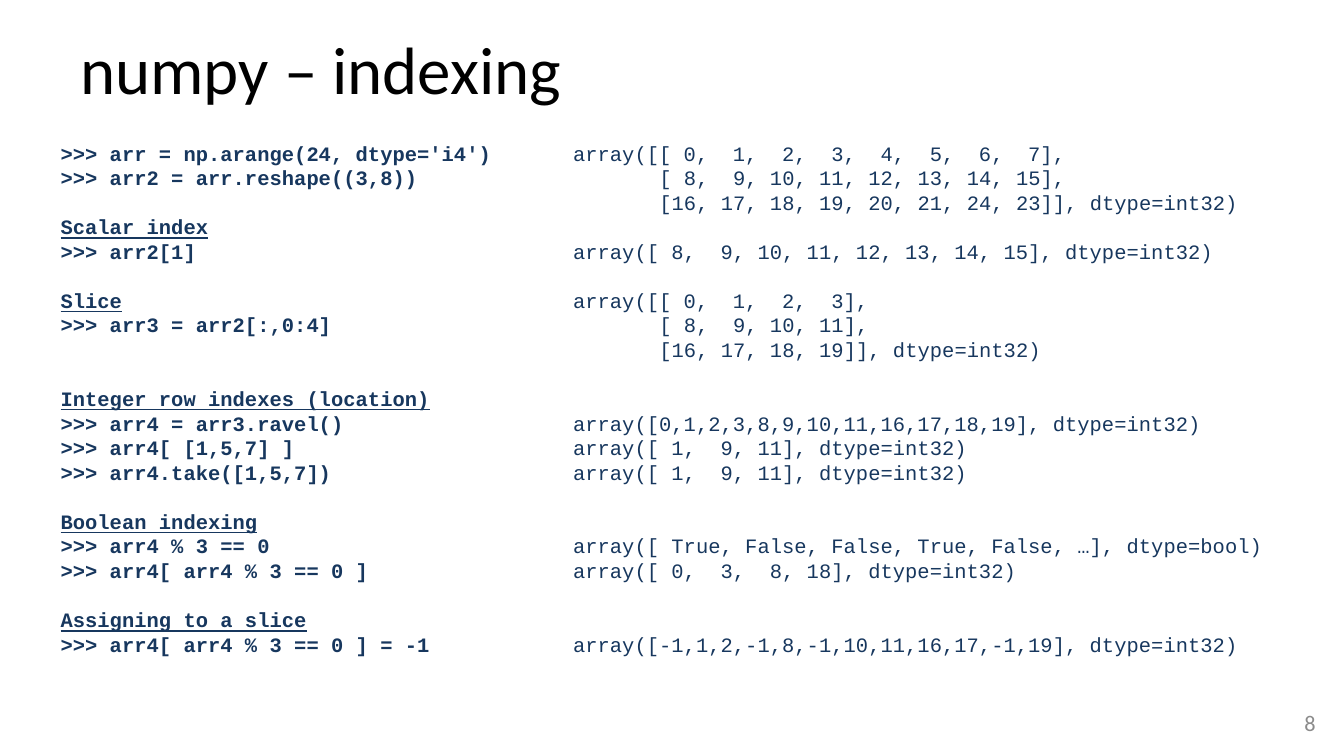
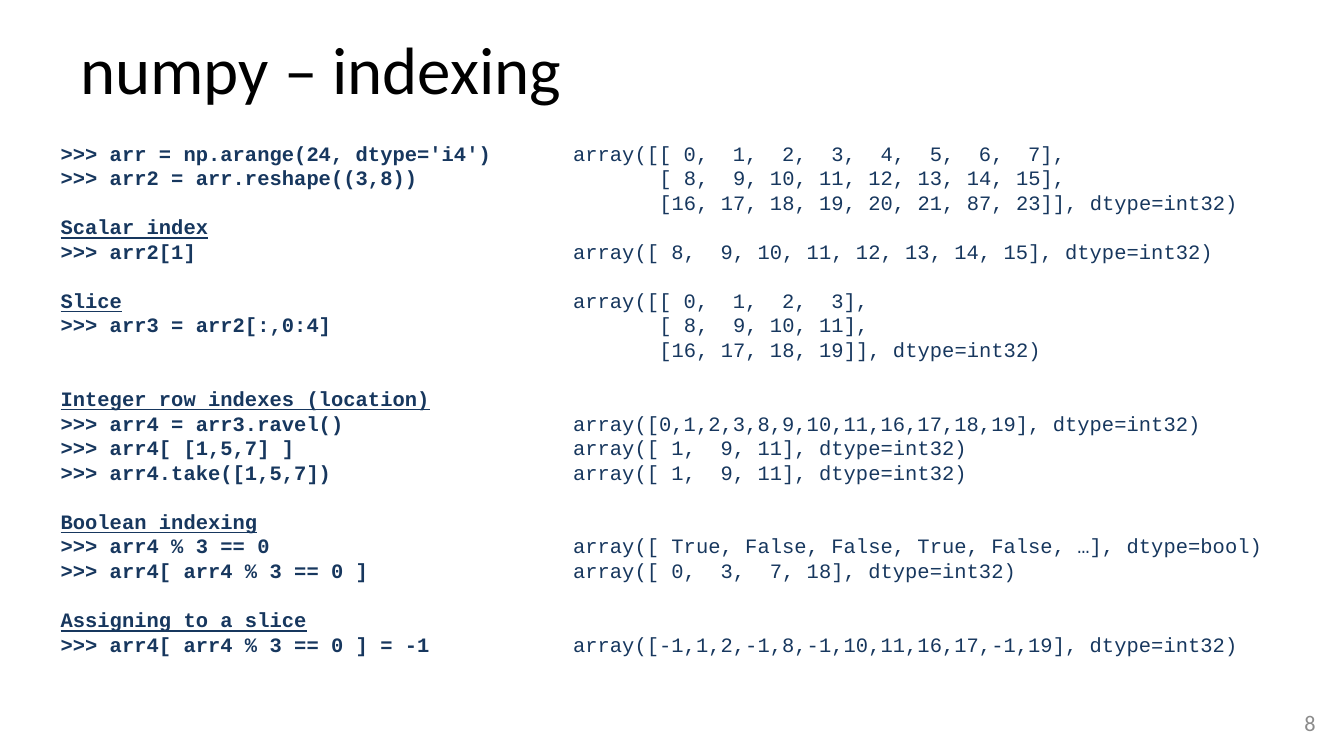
24: 24 -> 87 (985, 203)
3 8: 8 -> 7 (782, 571)
